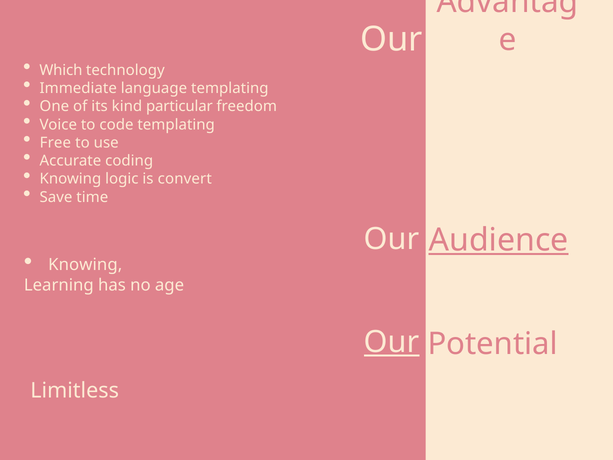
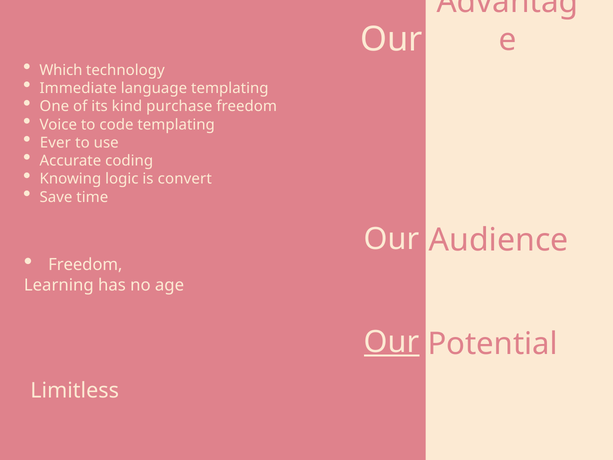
particular: particular -> purchase (179, 106)
Free: Free -> Ever (55, 143)
Audience underline: present -> none (499, 240)
Knowing: Knowing -> Freedom (85, 265)
